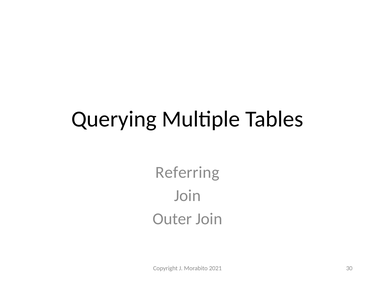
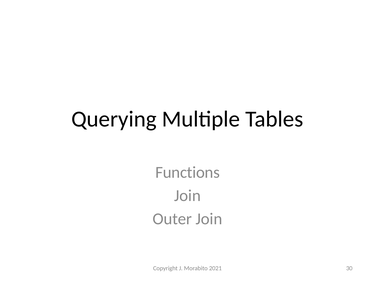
Referring: Referring -> Functions (188, 172)
